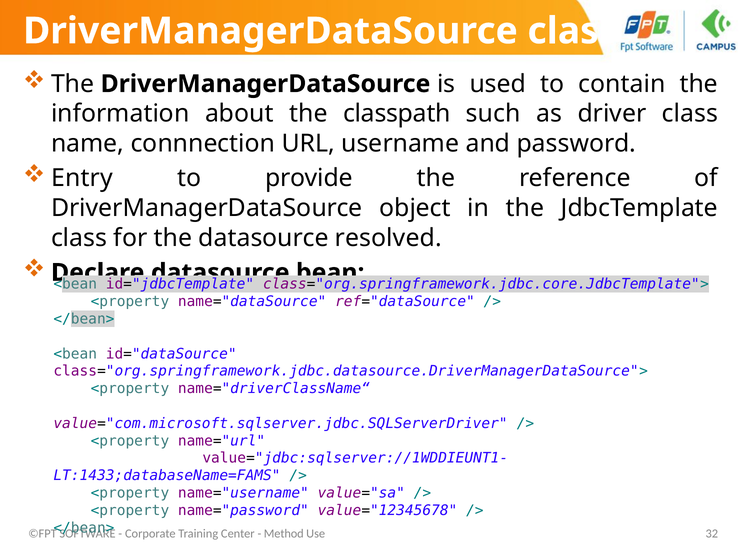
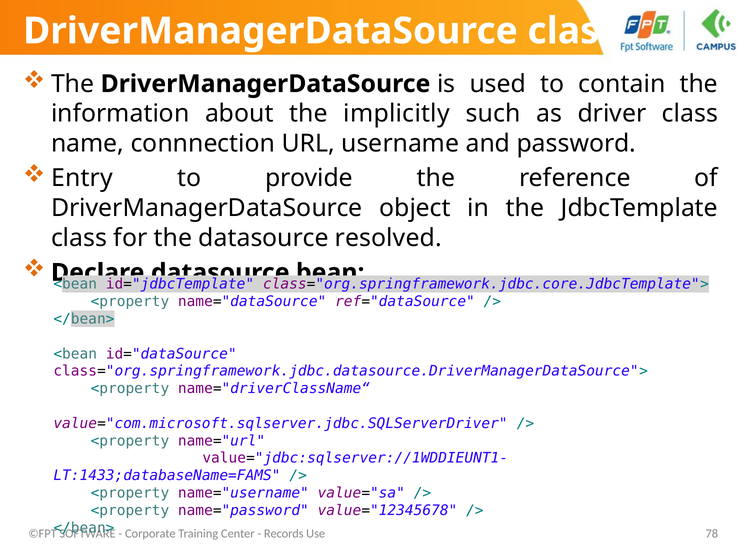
classpath: classpath -> implicitly (397, 114)
Method: Method -> Records (284, 533)
32: 32 -> 78 (712, 533)
